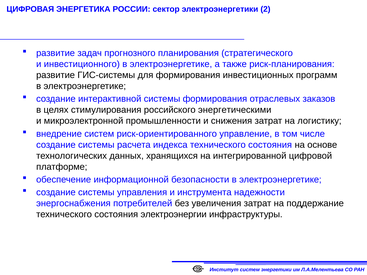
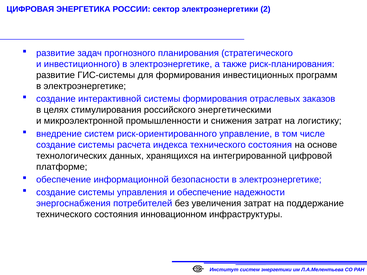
и инструмента: инструмента -> обеспечение (204, 193)
электроэнергии: электроэнергии -> инновационном (174, 215)
